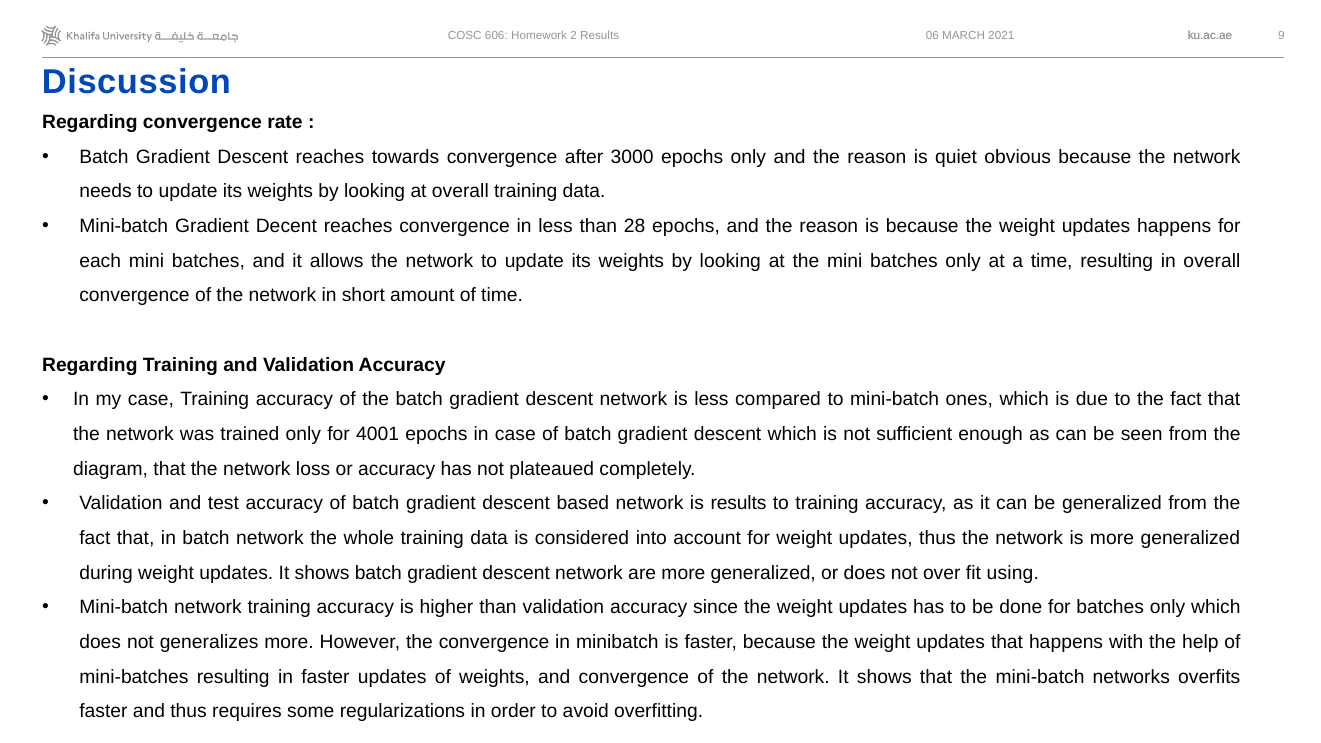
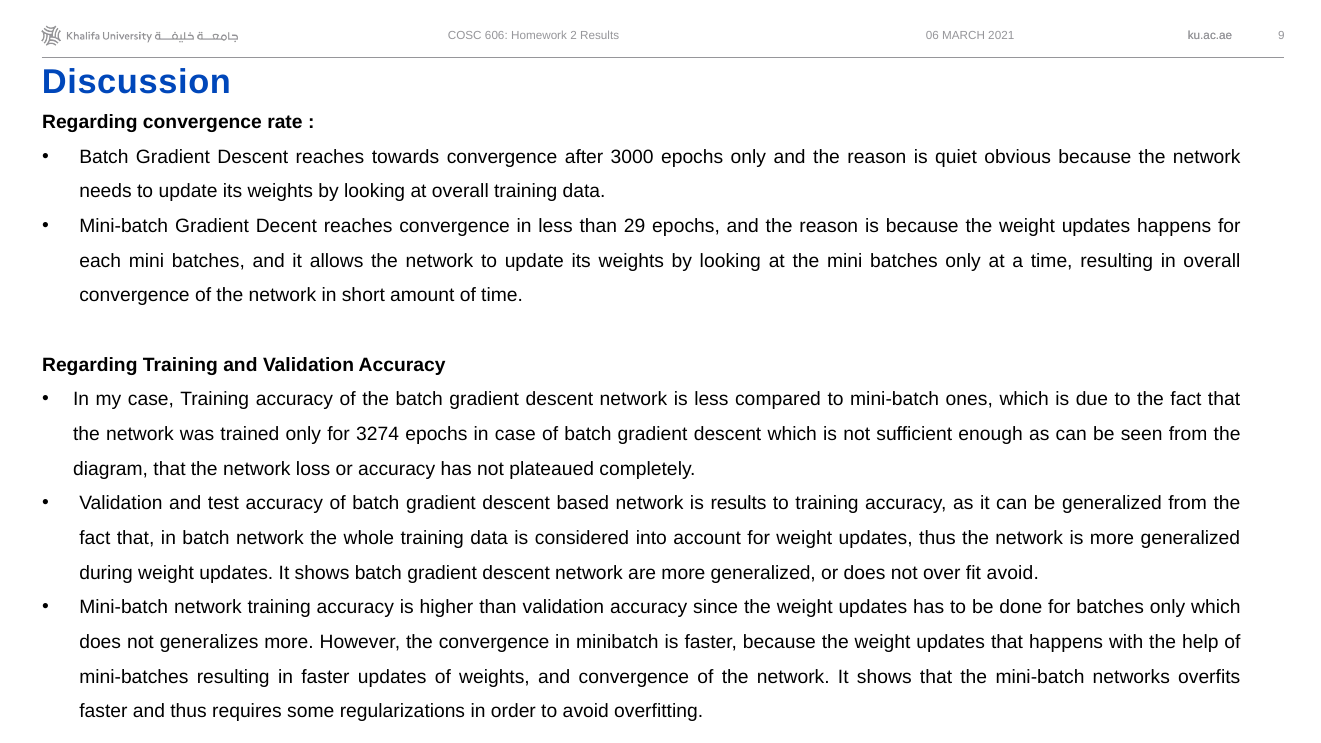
28: 28 -> 29 (635, 226)
4001: 4001 -> 3274 (378, 434)
fit using: using -> avoid (1013, 573)
